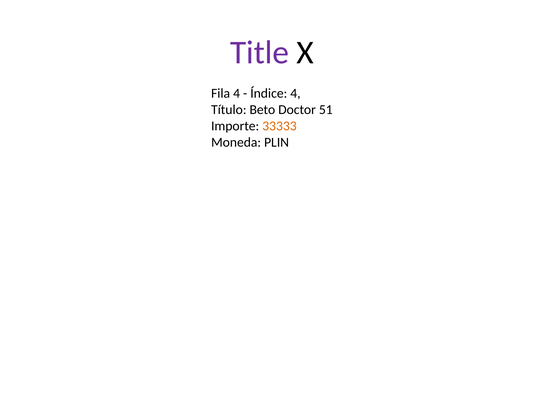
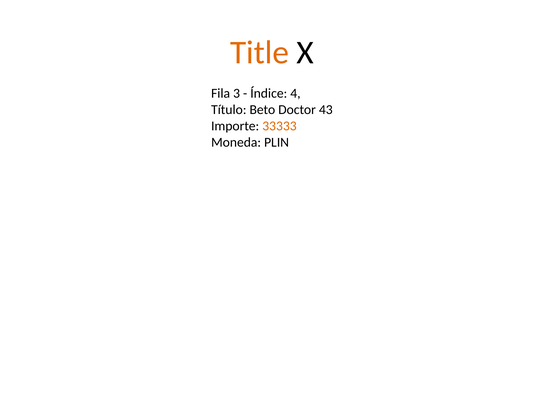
Title colour: purple -> orange (260, 53)
Fila 4: 4 -> 3 (237, 93)
51: 51 -> 43 (326, 110)
